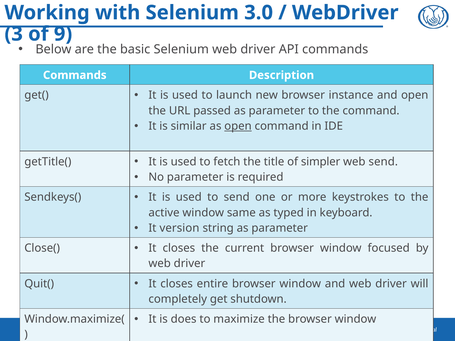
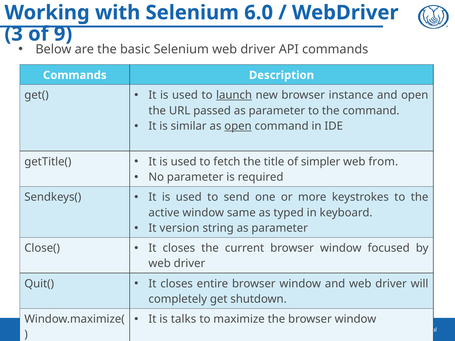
3.0: 3.0 -> 6.0 (259, 13)
launch underline: none -> present (234, 95)
web send: send -> from (383, 162)
does: does -> talks (184, 319)
